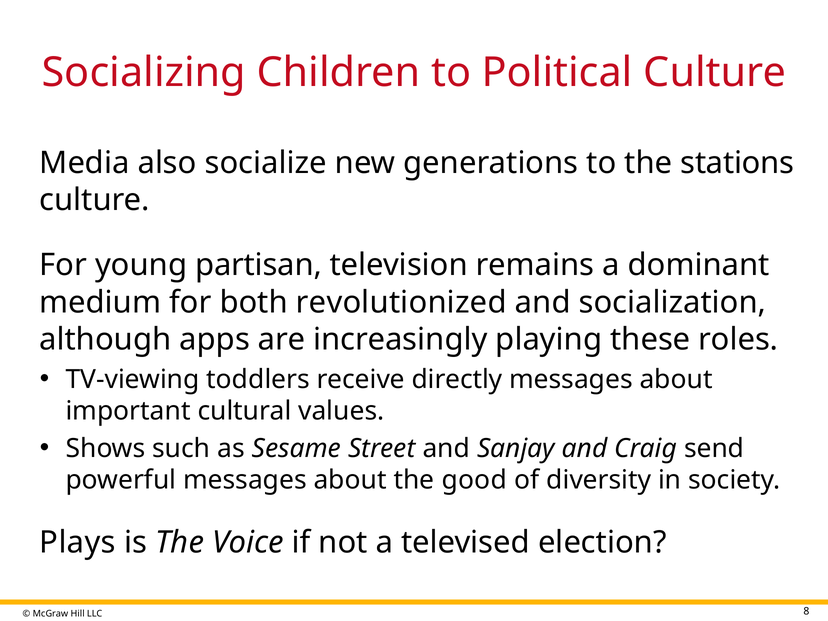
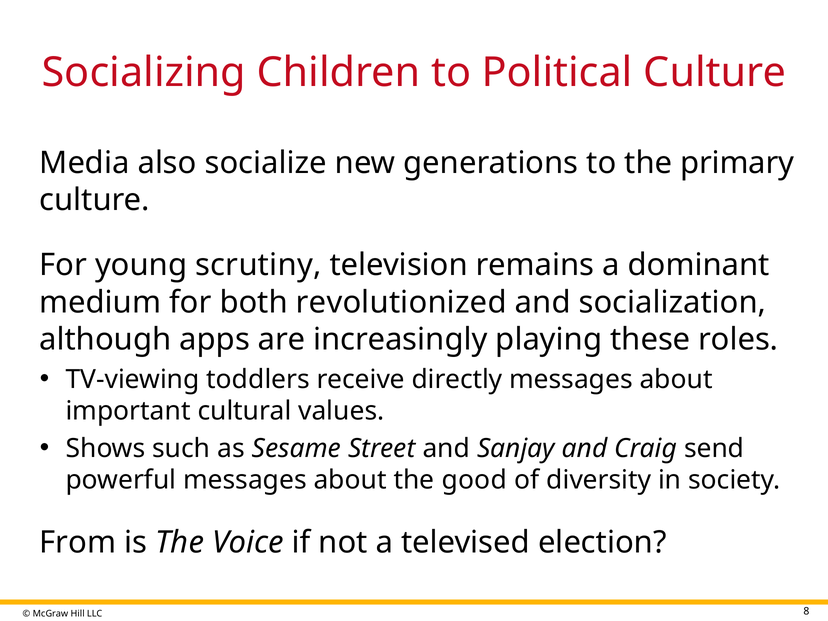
stations: stations -> primary (737, 163)
partisan: partisan -> scrutiny (258, 265)
Plays: Plays -> From (78, 543)
